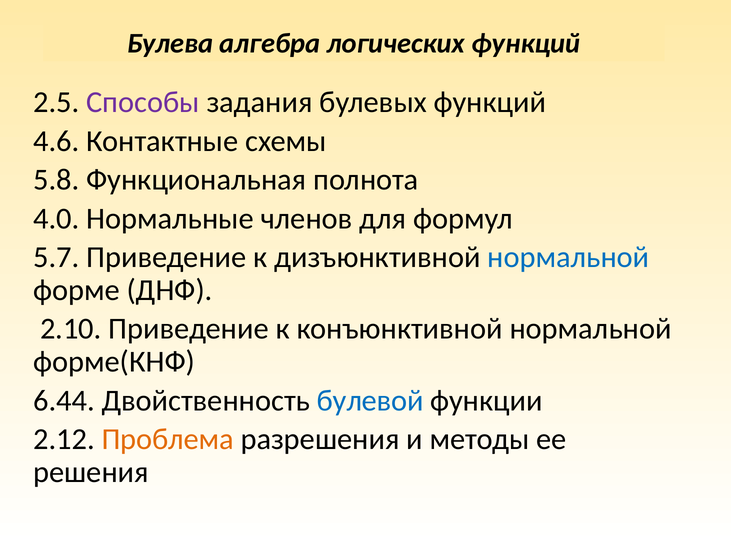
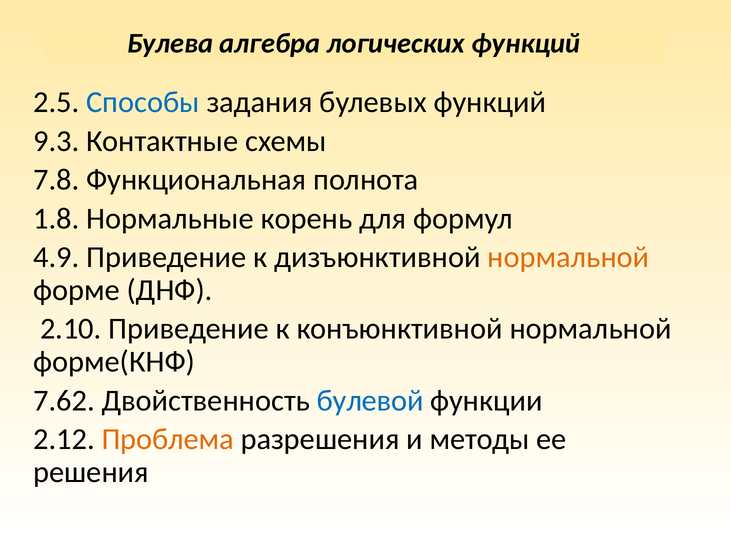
Способы colour: purple -> blue (143, 102)
4.6: 4.6 -> 9.3 (56, 141)
5.8: 5.8 -> 7.8 (56, 180)
4.0: 4.0 -> 1.8 (56, 219)
членов: членов -> корень (307, 219)
5.7: 5.7 -> 4.9 (56, 257)
нормальной colour: blue -> orange (568, 257)
6.44: 6.44 -> 7.62 (64, 401)
